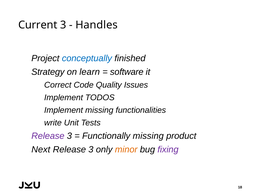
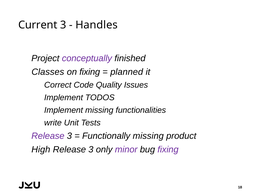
conceptually colour: blue -> purple (87, 58)
Strategy: Strategy -> Classes (48, 72)
on learn: learn -> fixing (90, 72)
software: software -> planned (127, 72)
Next: Next -> High (41, 149)
minor colour: orange -> purple (126, 149)
